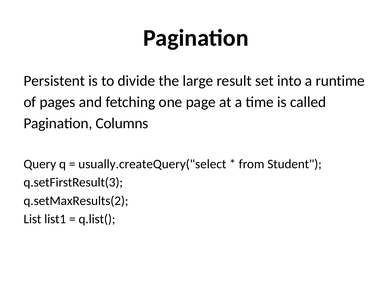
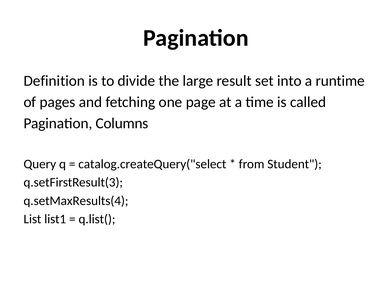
Persistent: Persistent -> Definition (54, 81)
usually.createQuery("select: usually.createQuery("select -> catalog.createQuery("select (152, 164)
q.setMaxResults(2: q.setMaxResults(2 -> q.setMaxResults(4 (76, 201)
